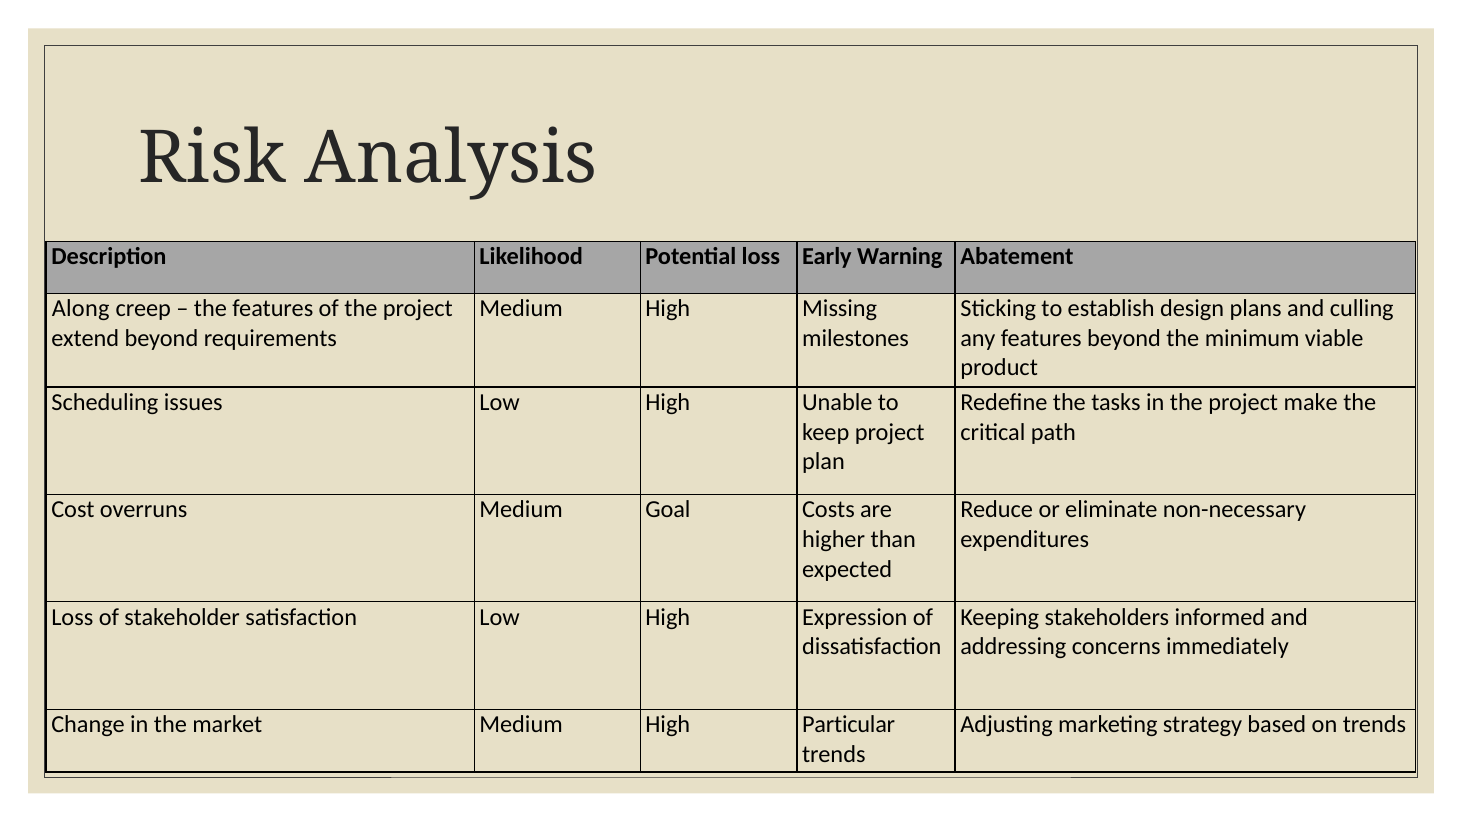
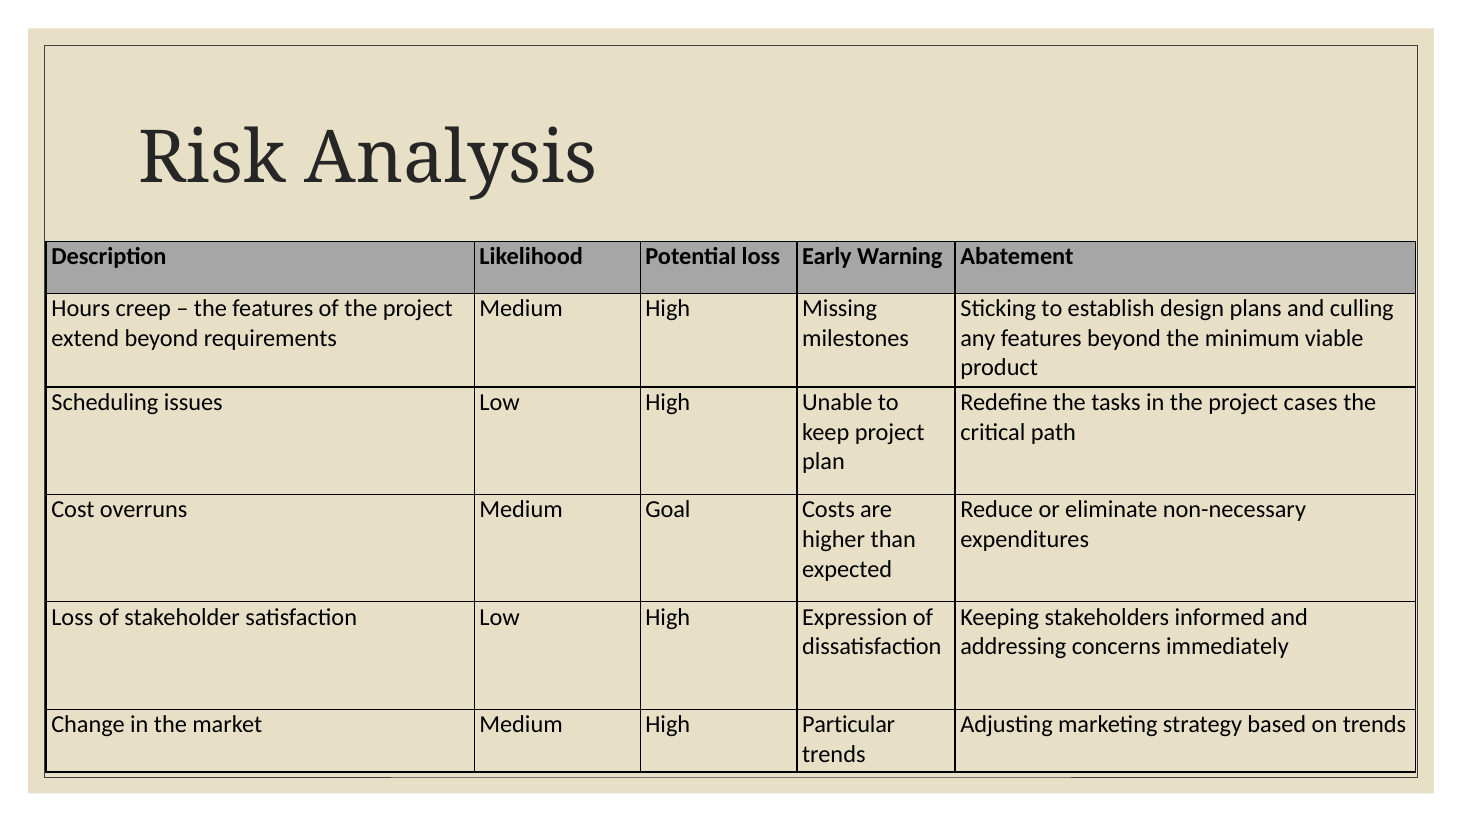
Along: Along -> Hours (81, 308)
make: make -> cases (1311, 403)
